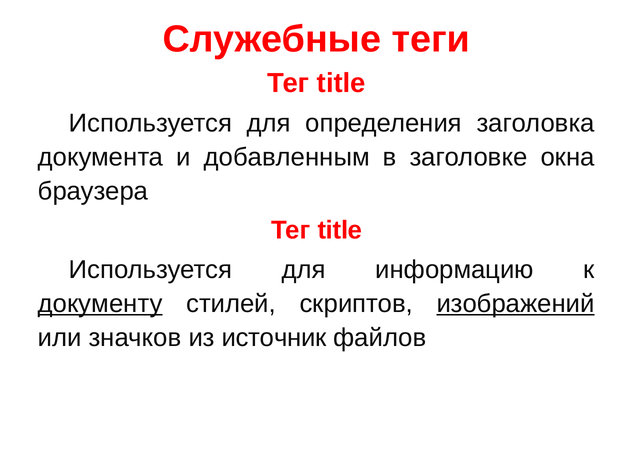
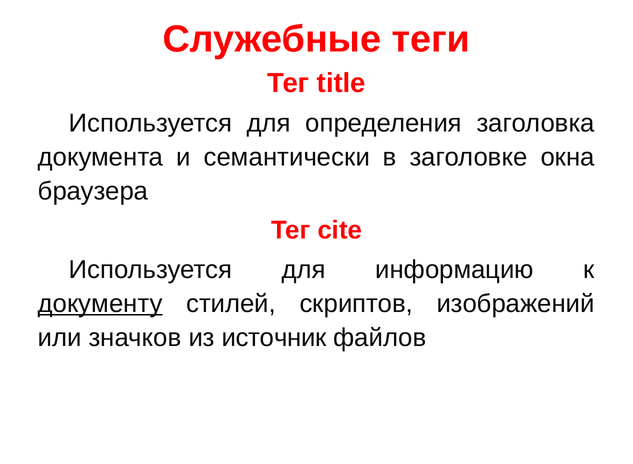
добавленным: добавленным -> семантически (287, 157)
title: title -> cite (340, 230)
изображений underline: present -> none (516, 303)
